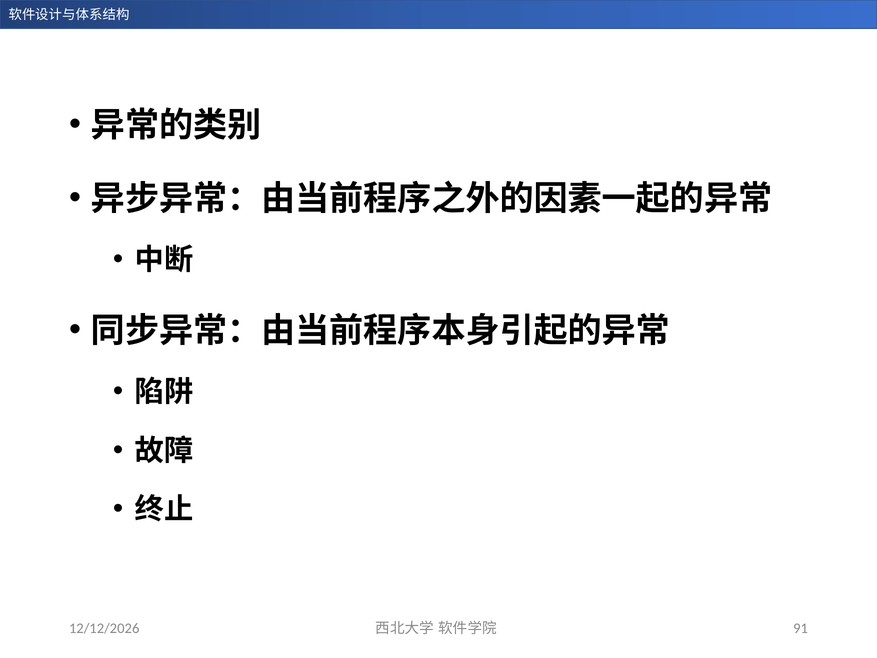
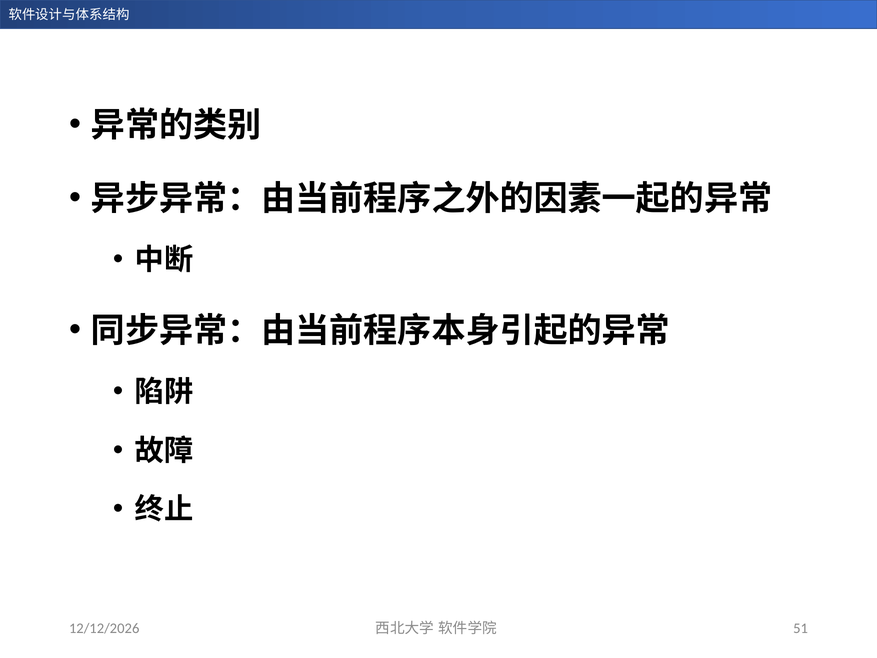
91: 91 -> 51 (801, 628)
